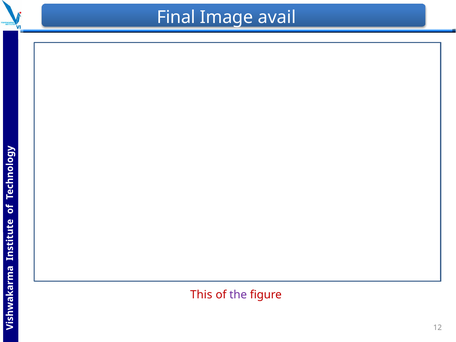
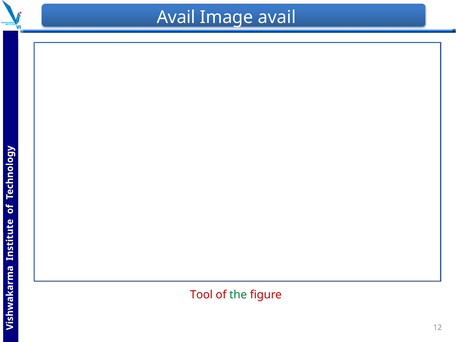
Final: Final -> Avail (176, 17)
This: This -> Tool (201, 295)
the colour: purple -> green (238, 295)
